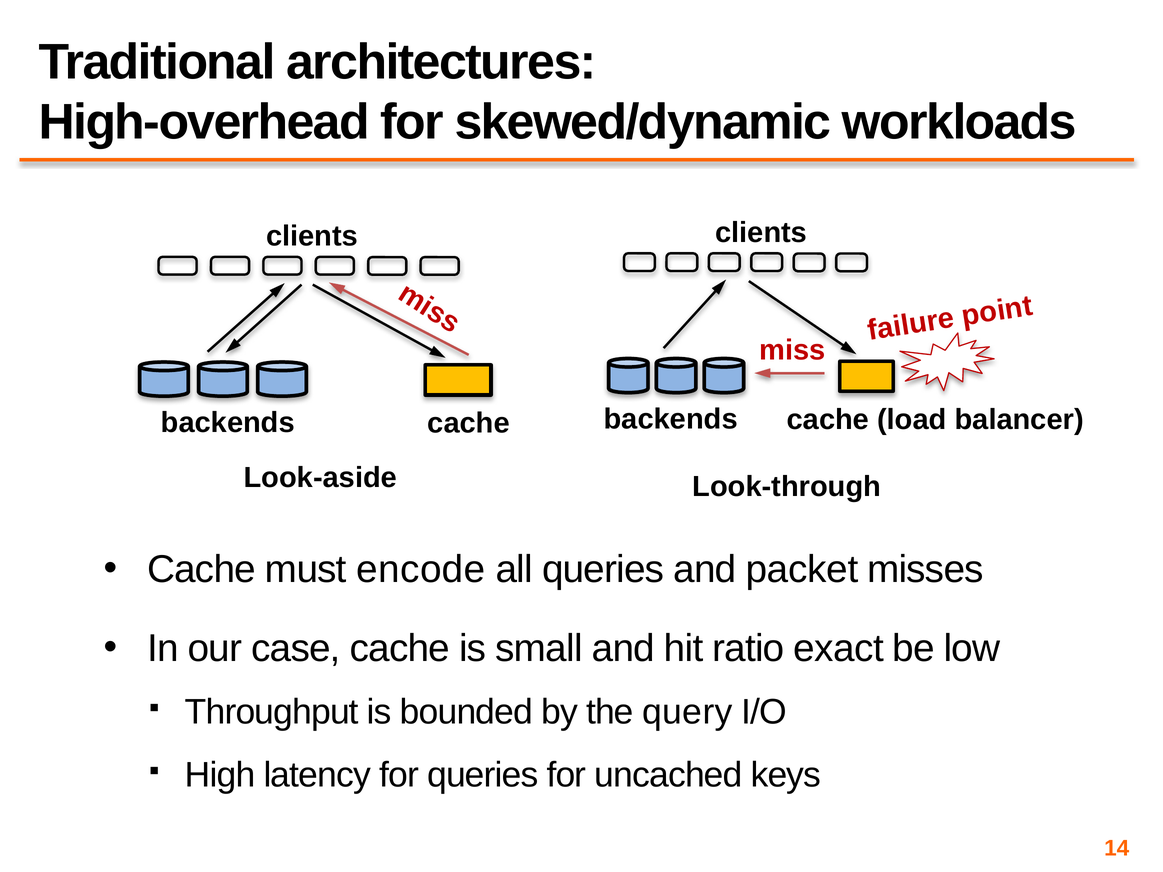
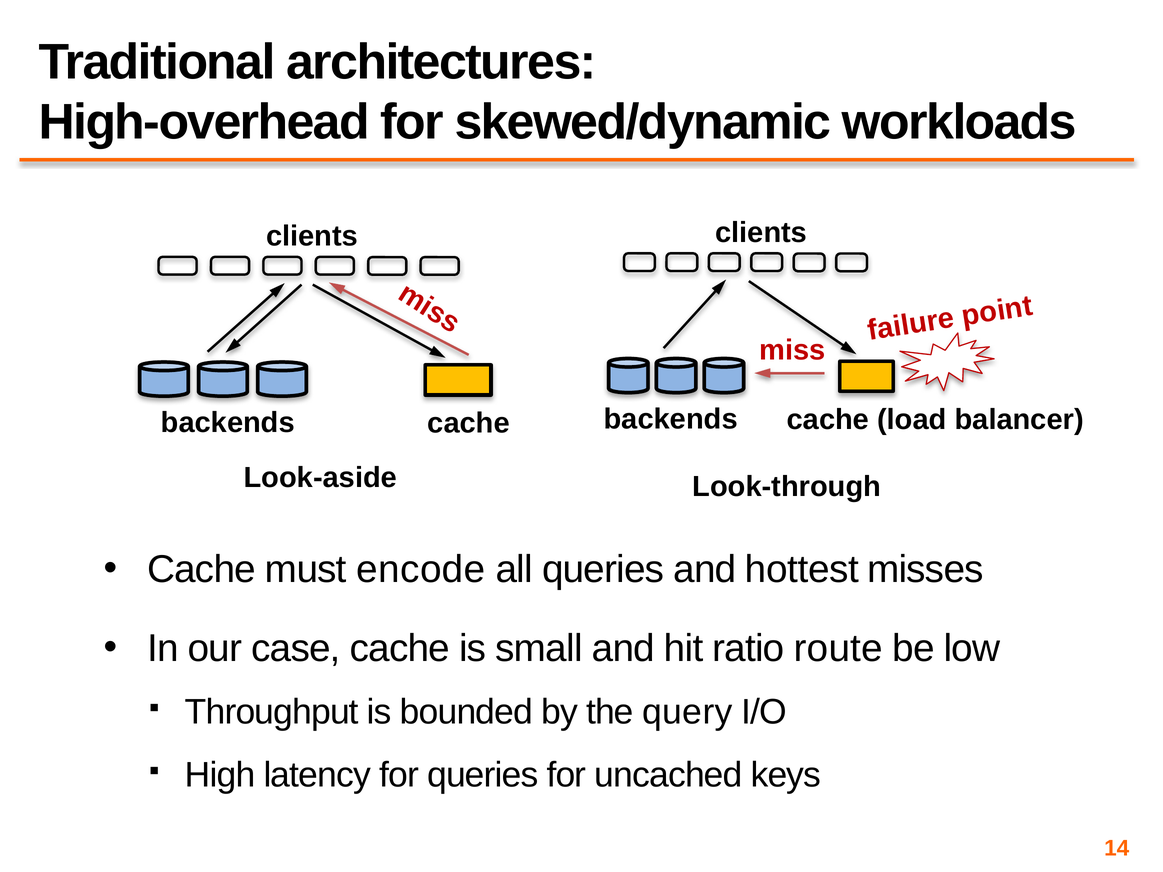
packet: packet -> hottest (802, 570)
exact: exact -> route (838, 649)
